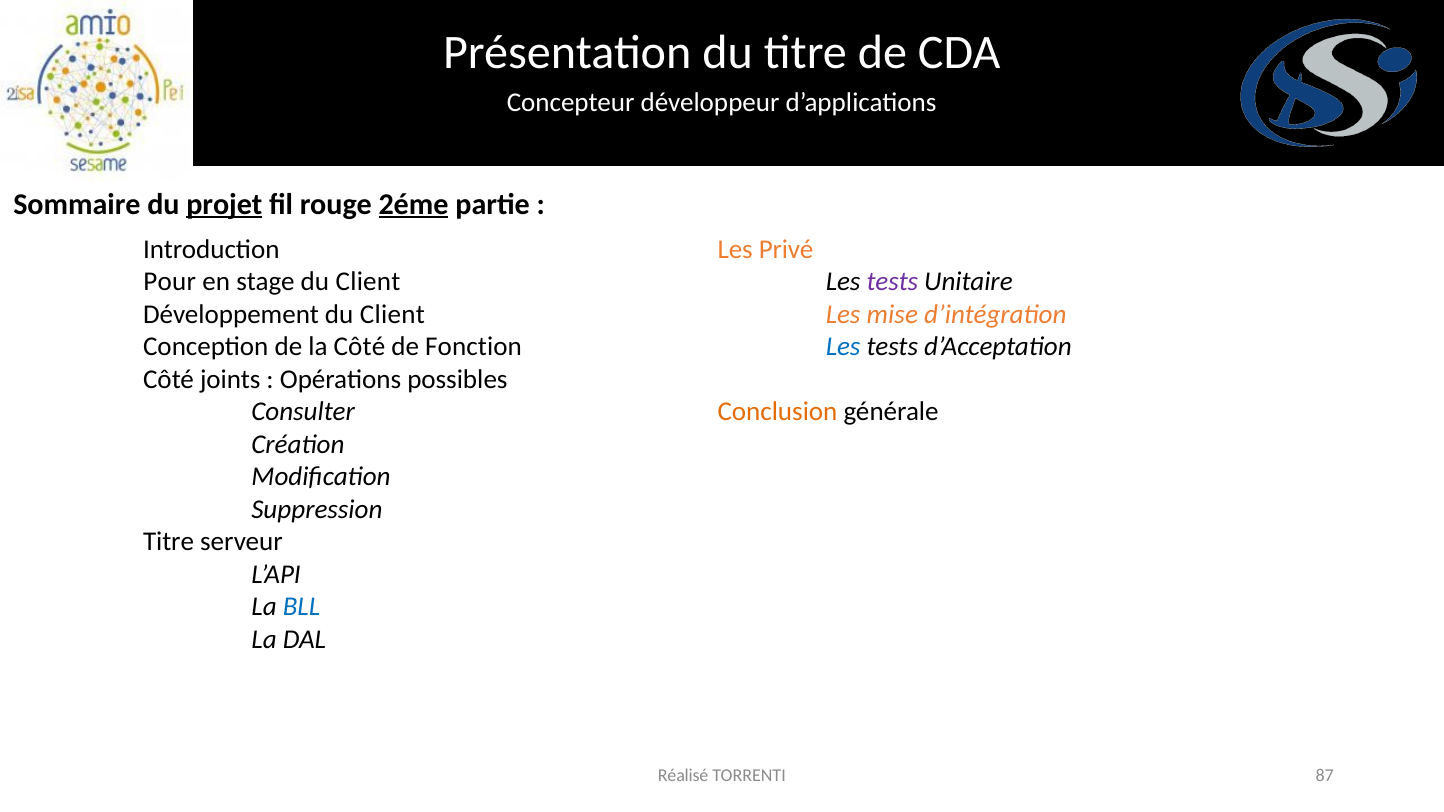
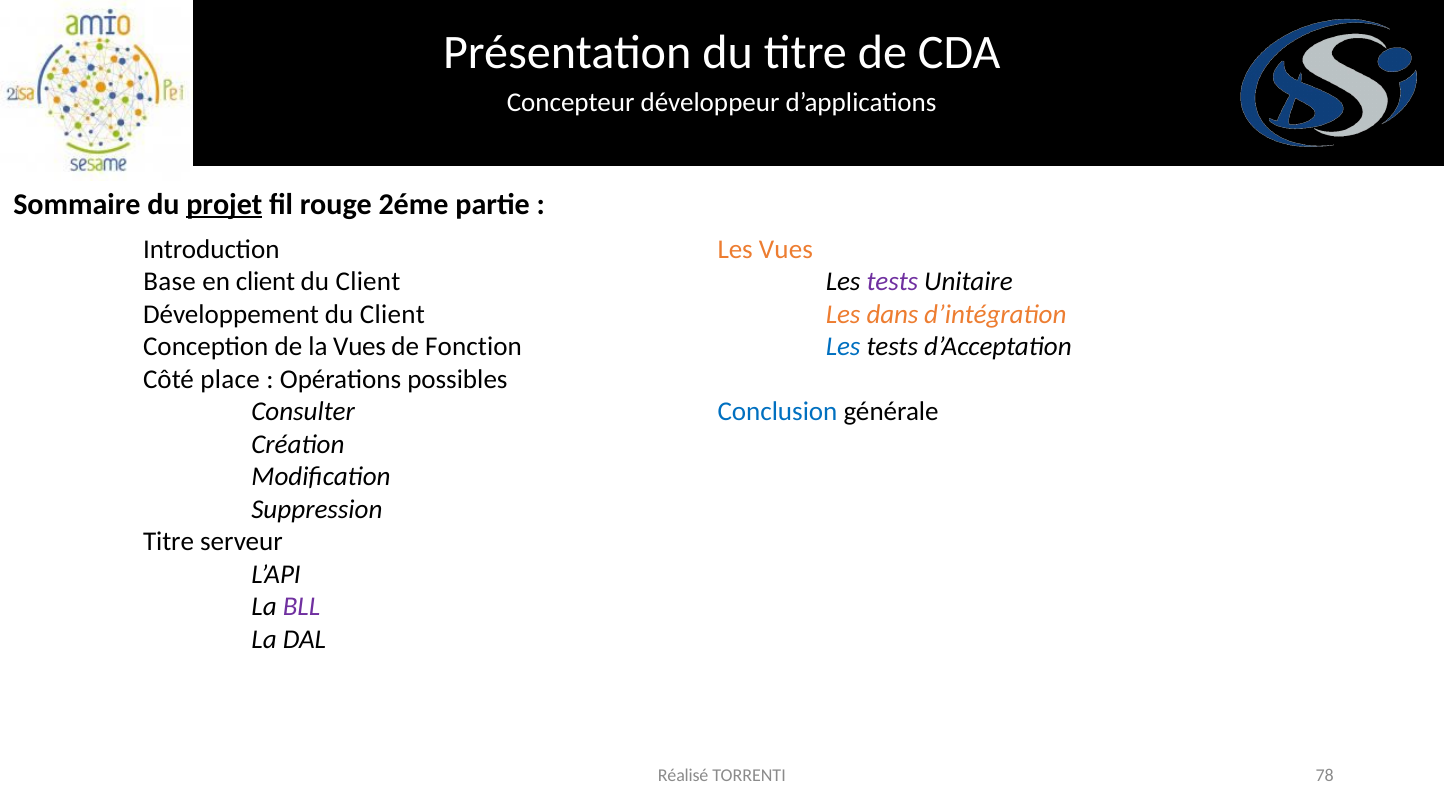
2éme underline: present -> none (414, 204)
Les Privé: Privé -> Vues (786, 250)
Pour: Pour -> Base (170, 282)
en stage: stage -> client (266, 282)
mise: mise -> dans (892, 315)
la Côté: Côté -> Vues (360, 347)
joints: joints -> place (230, 380)
Conclusion colour: orange -> blue (777, 412)
BLL colour: blue -> purple (301, 607)
87: 87 -> 78 (1325, 776)
